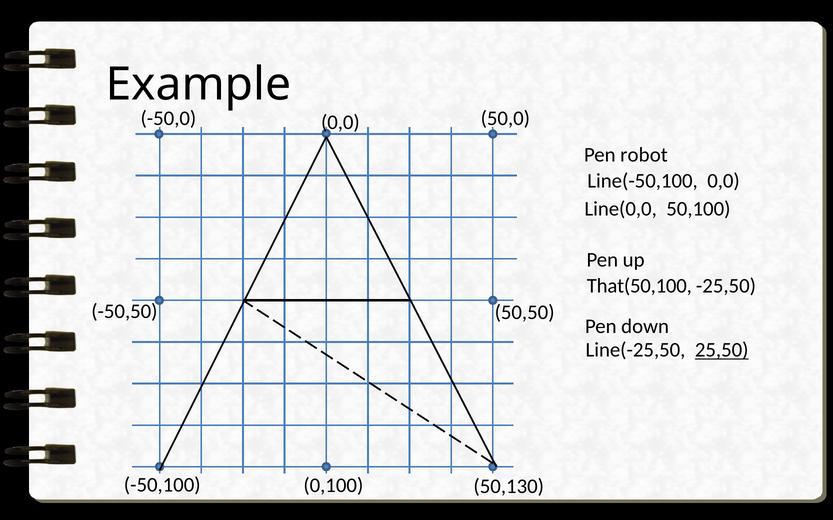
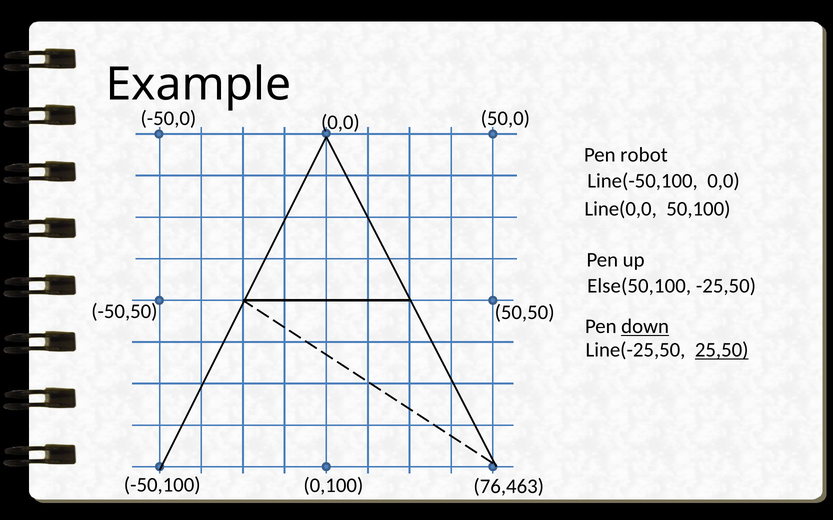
That(50,100: That(50,100 -> Else(50,100 (639, 286)
down underline: none -> present (645, 327)
50,130: 50,130 -> 76,463 (509, 487)
